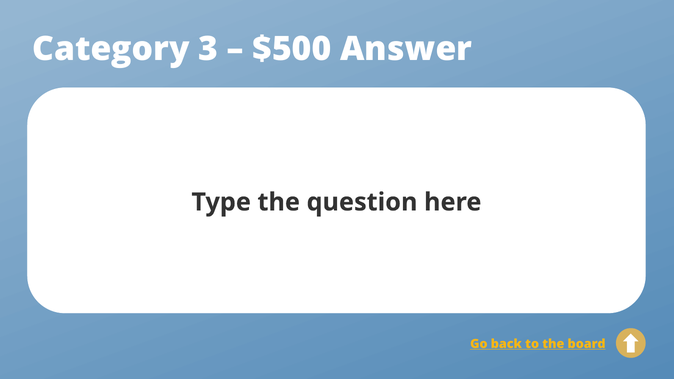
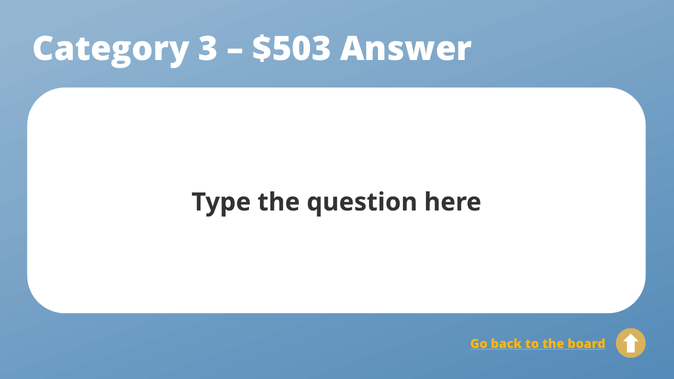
$500: $500 -> $503 (292, 49)
